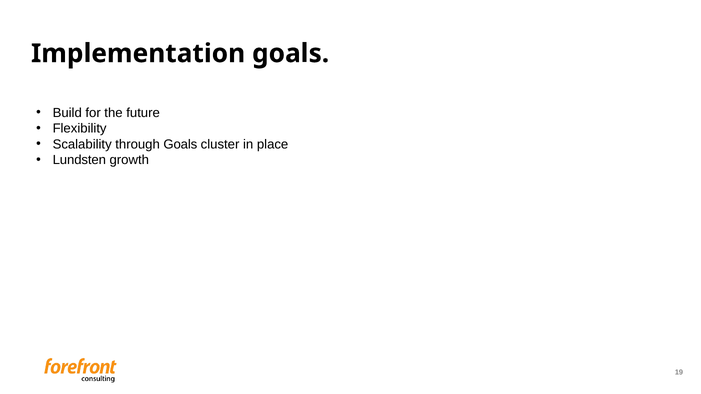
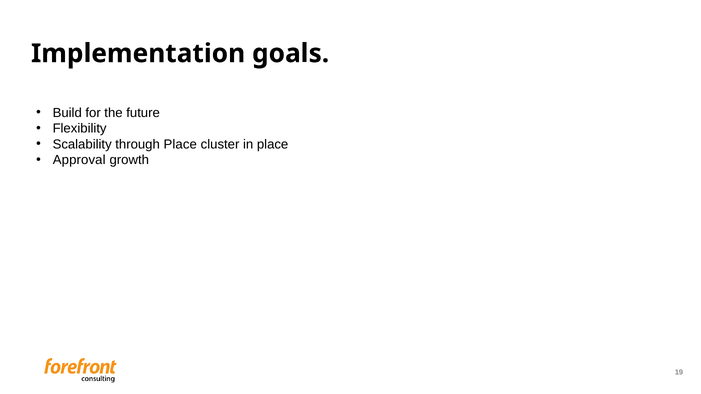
through Goals: Goals -> Place (180, 144)
Lundsten: Lundsten -> Approval (79, 160)
